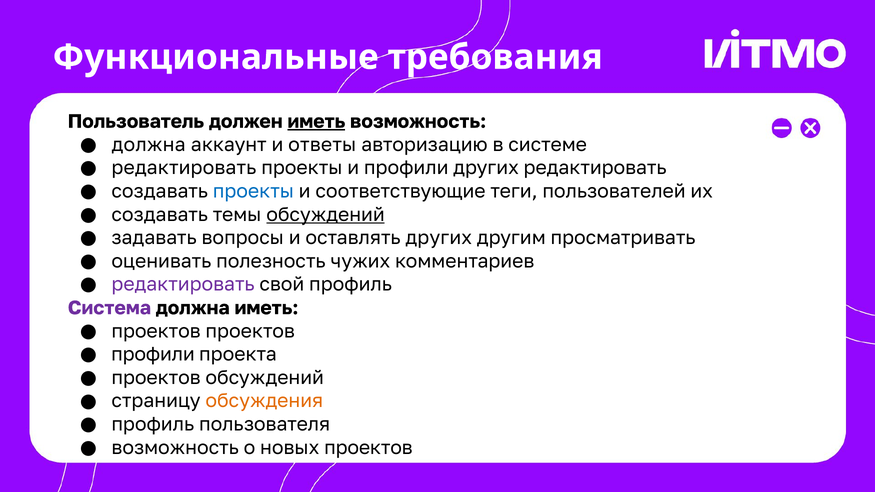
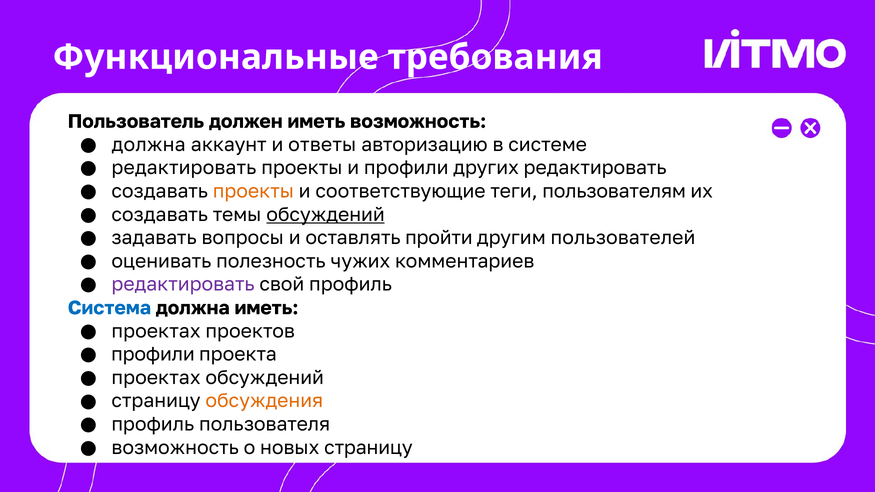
иметь underline: present -> none (316, 121)
проекты colour: blue -> orange (253, 191)
пользователей: пользователей -> пользователям (614, 191)
оставлять других: других -> пройти (439, 238)
просматривать: просматривать -> пользователей (623, 238)
Система colour: purple -> blue (109, 308)
проектов: проектов -> проектах (156, 331)
проектов: проектов -> проектах (156, 378)
новых проектов: проектов -> страницу (368, 448)
